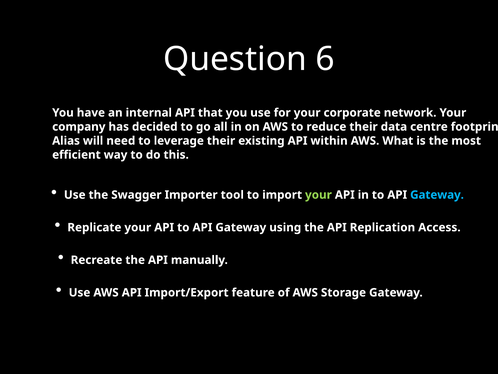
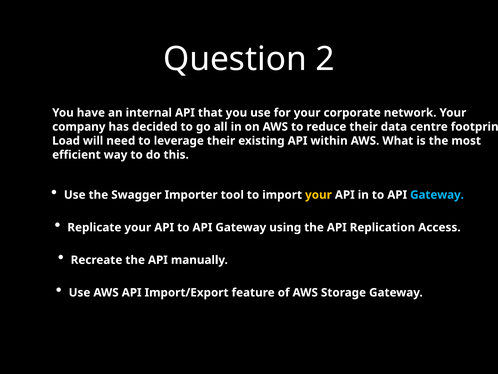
6: 6 -> 2 (325, 59)
Alias: Alias -> Load (66, 141)
your colour: light green -> yellow (318, 195)
